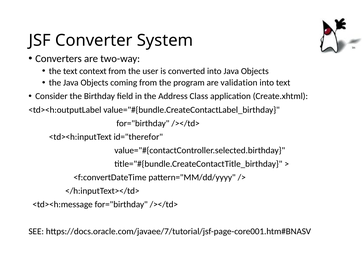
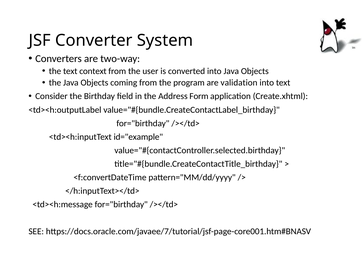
Class: Class -> Form (199, 96)
id="therefor: id="therefor -> id="example (138, 137)
